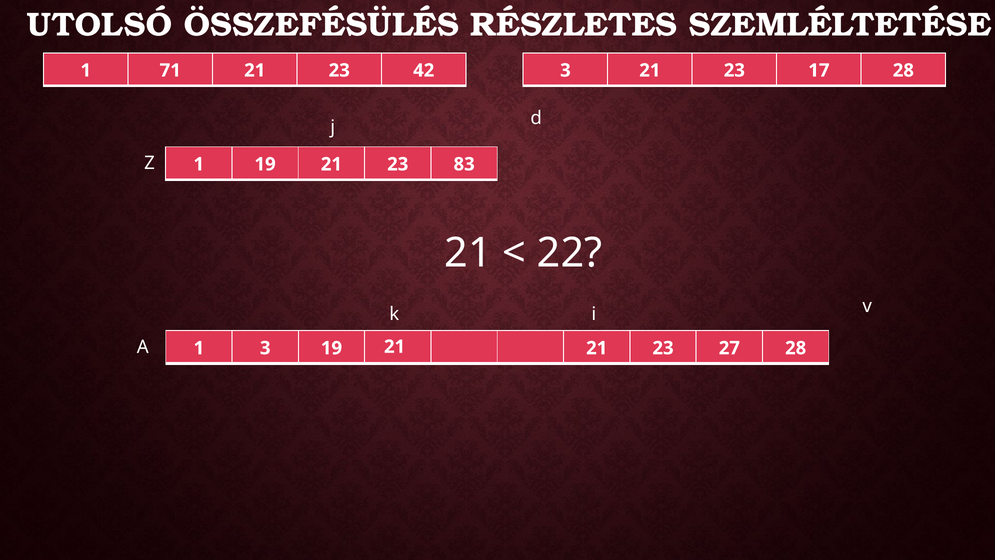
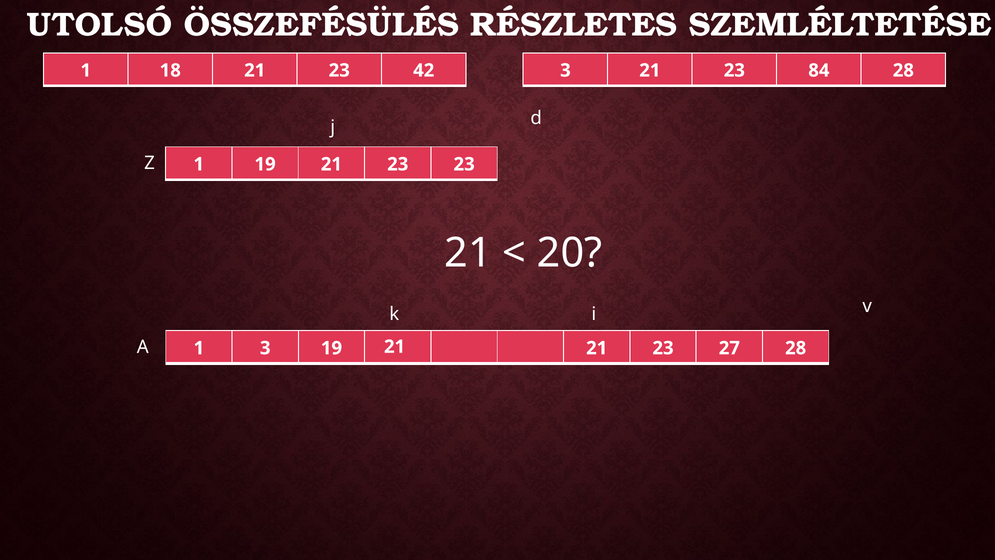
71: 71 -> 18 (170, 70)
17: 17 -> 84 (819, 70)
23 83: 83 -> 23 (464, 164)
22: 22 -> 20 (570, 253)
